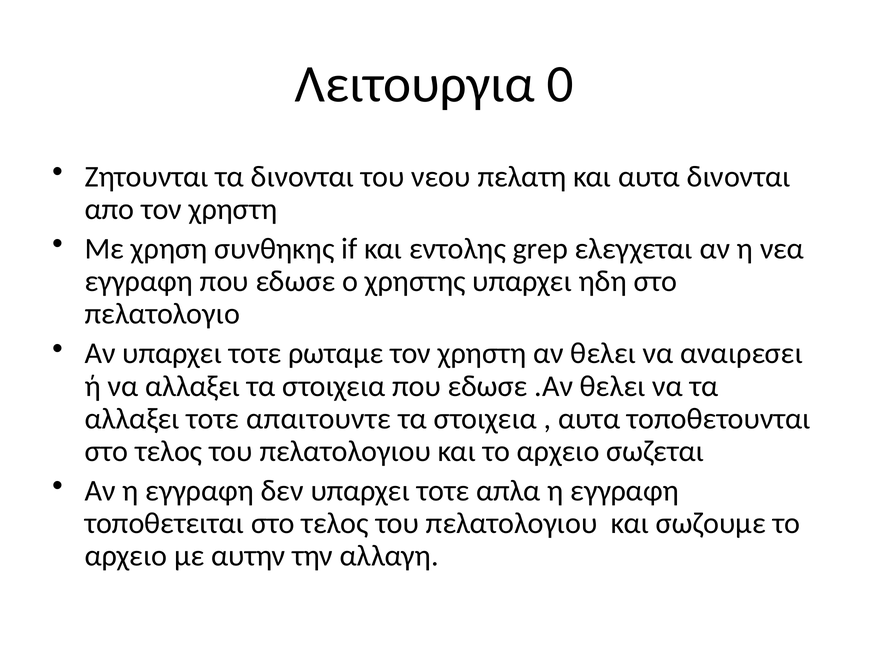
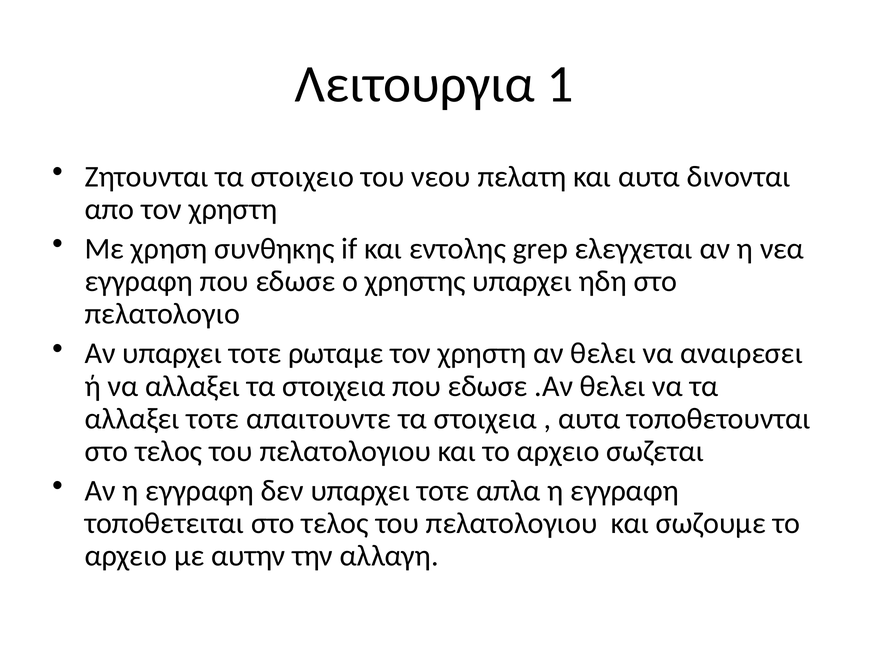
0: 0 -> 1 (560, 84)
τα δινονται: δινονται -> στοιχειο (302, 177)
